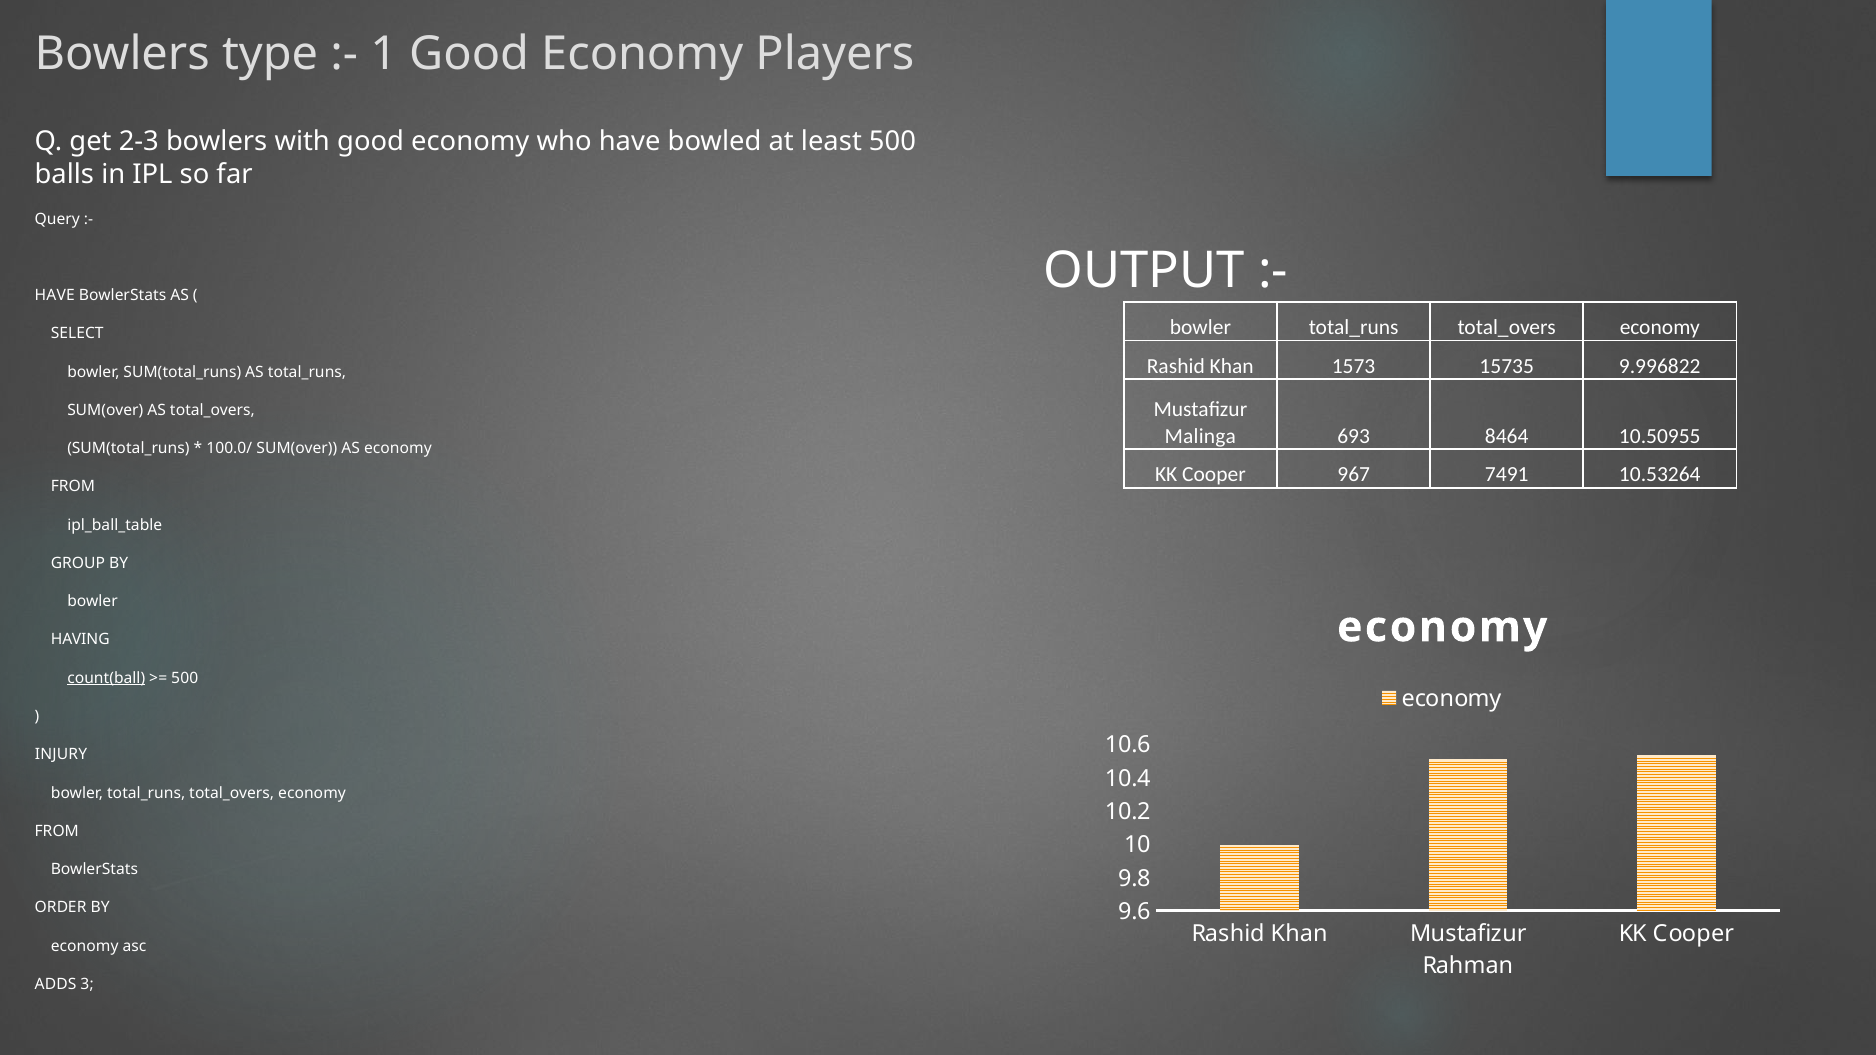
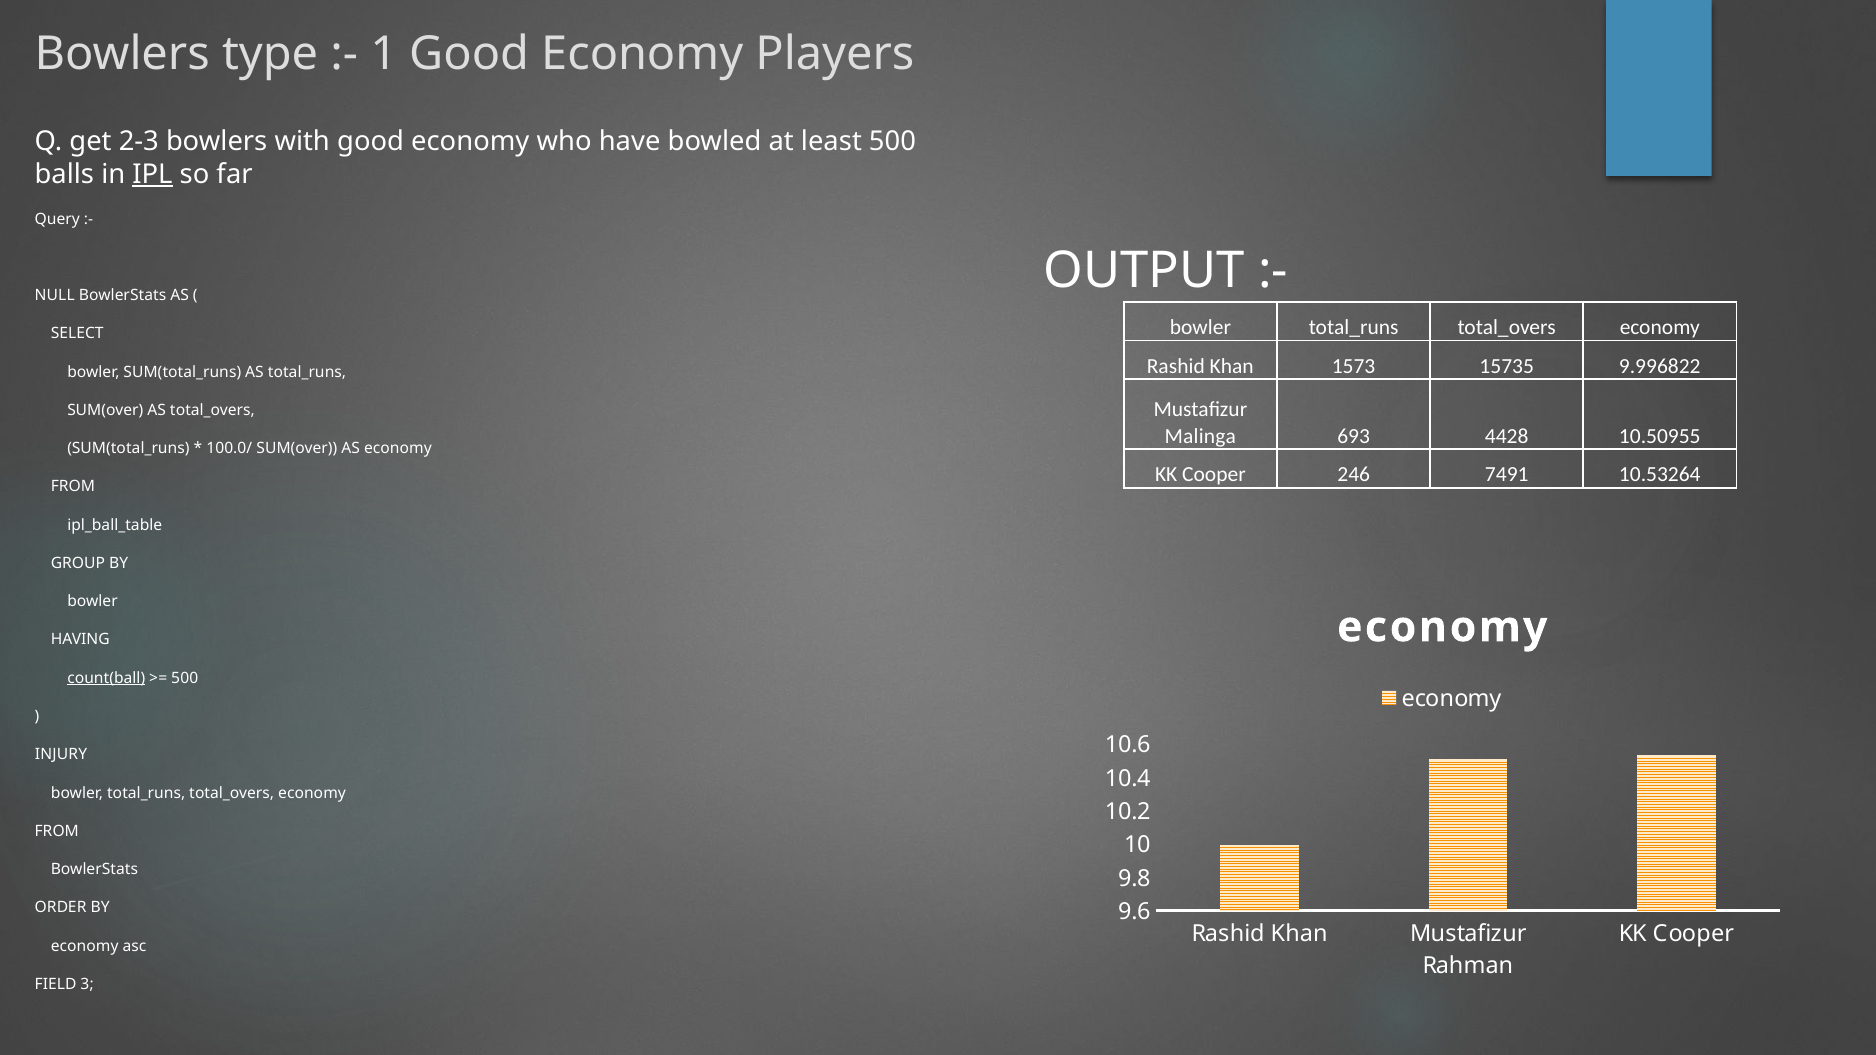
IPL underline: none -> present (152, 174)
HAVE: HAVE -> NULL (55, 295)
8464: 8464 -> 4428 (1507, 436)
967: 967 -> 246 (1354, 475)
ADDS: ADDS -> FIELD (56, 984)
